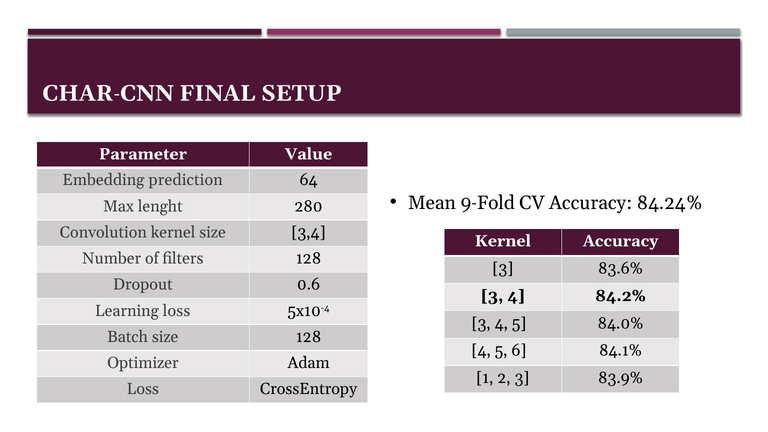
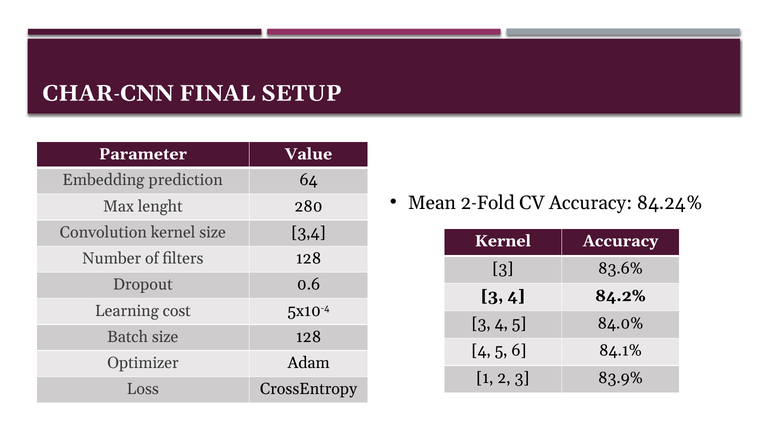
9‑Fold: 9‑Fold -> 2‑Fold (488, 203)
Learning loss: loss -> cost (177, 311)
